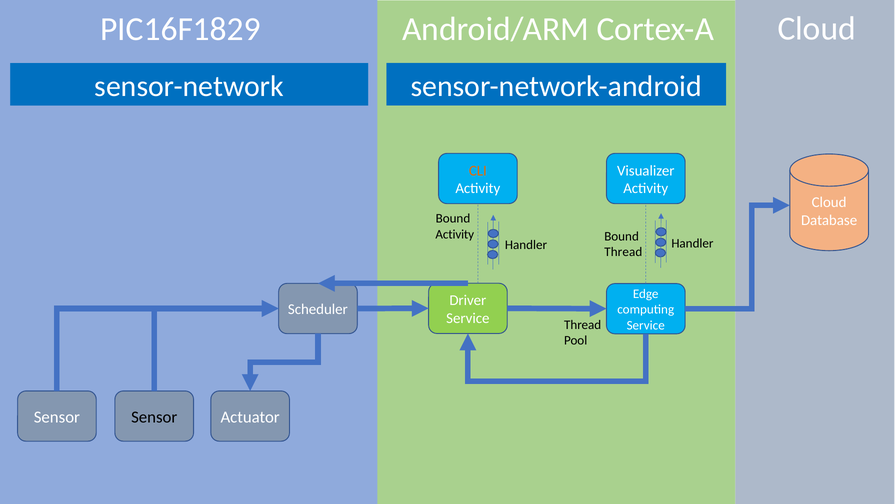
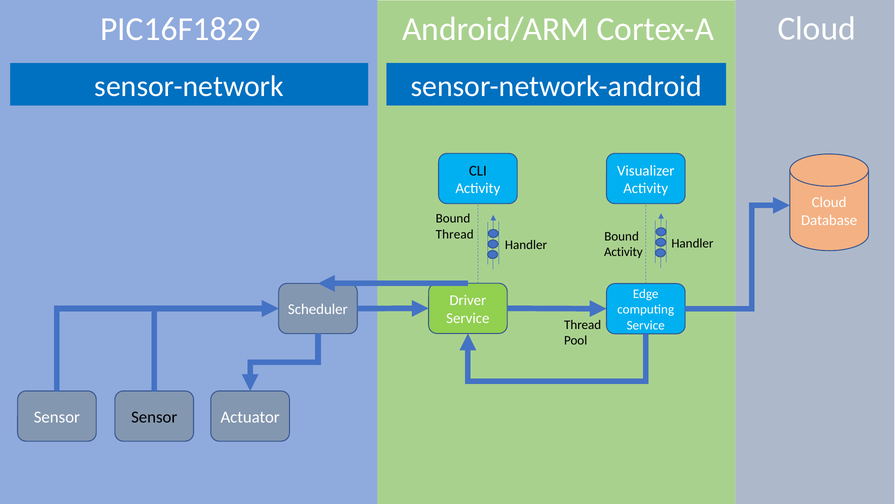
CLI colour: orange -> black (478, 170)
Activity: Activity -> Thread (455, 234)
Thread: Thread -> Activity (623, 252)
